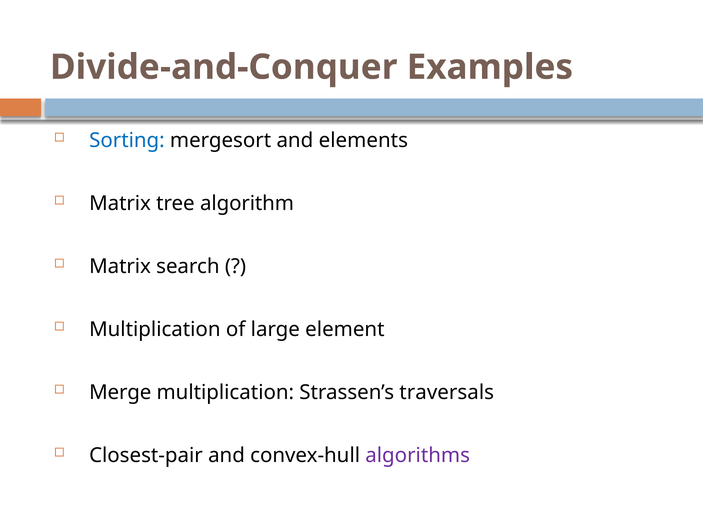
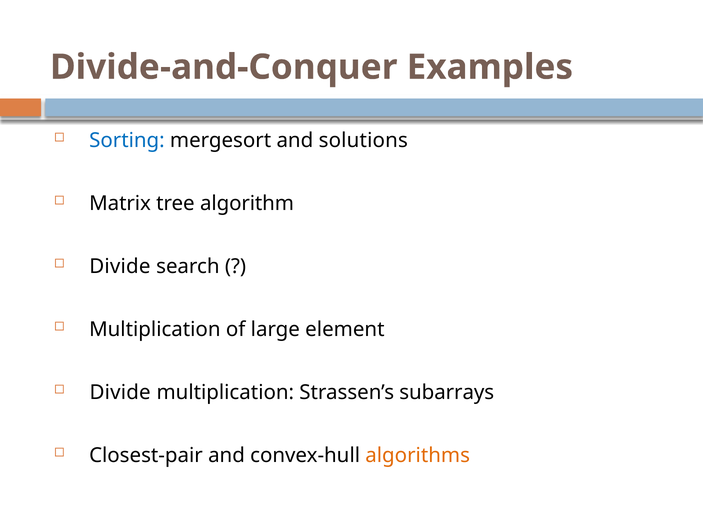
elements: elements -> solutions (363, 140)
Matrix: Matrix -> Divide (120, 266)
Merge: Merge -> Divide (120, 392)
traversals: traversals -> subarrays (447, 392)
algorithms colour: purple -> orange (418, 455)
